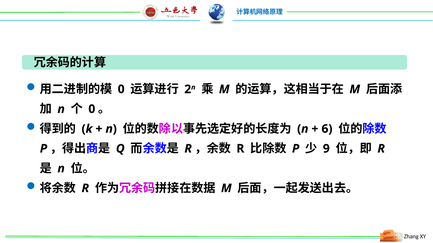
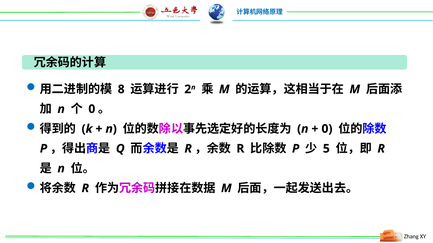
0: 0 -> 8 (121, 89)
6: 6 -> 0 (327, 129)
9: 9 -> 5 (326, 149)
